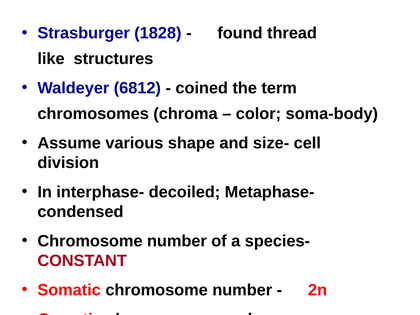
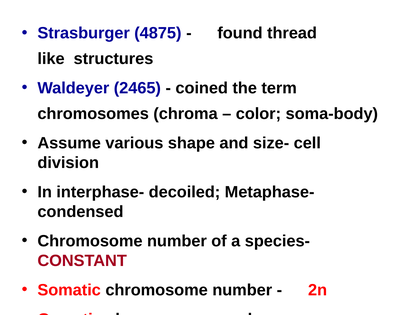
1828: 1828 -> 4875 (158, 33)
6812: 6812 -> 2465 (137, 88)
